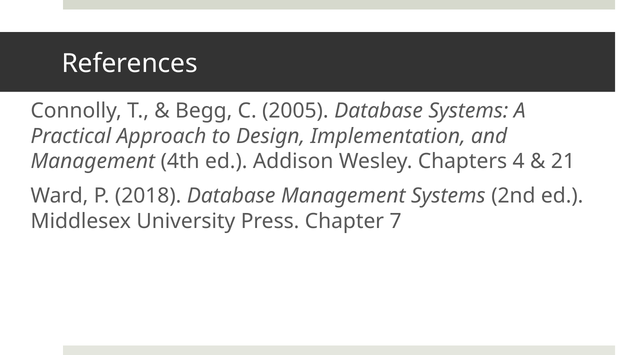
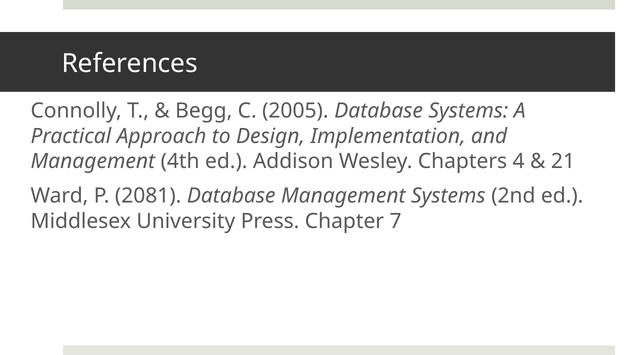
2018: 2018 -> 2081 (148, 196)
